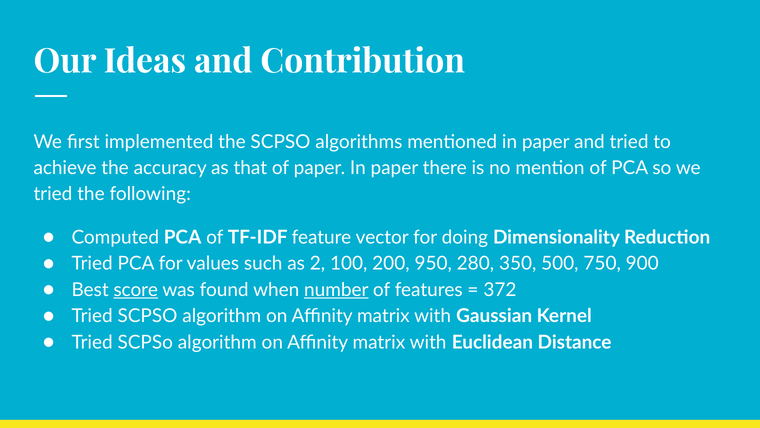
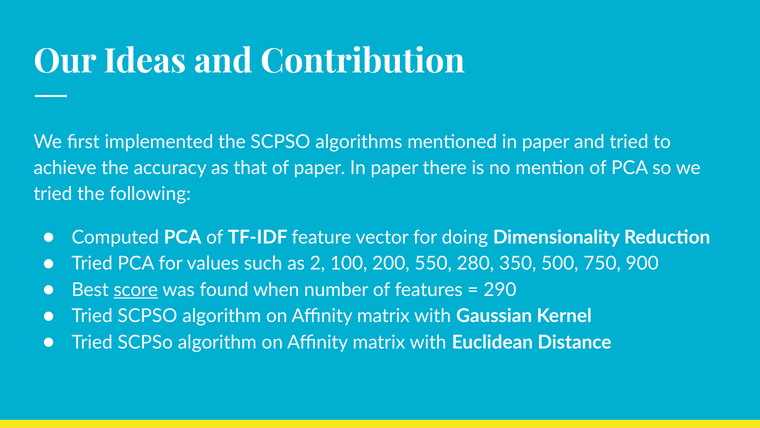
950: 950 -> 550 (433, 263)
number underline: present -> none (336, 290)
372: 372 -> 290 (500, 290)
